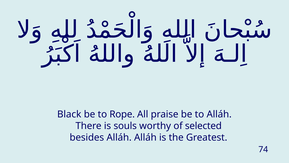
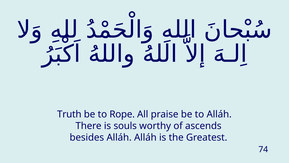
Black: Black -> Truth (69, 114)
selected: selected -> ascends (203, 126)
